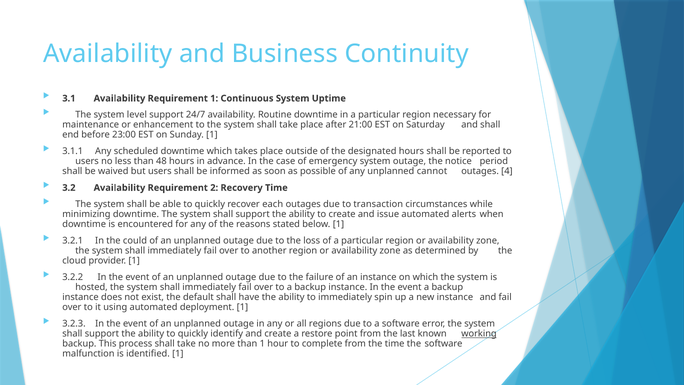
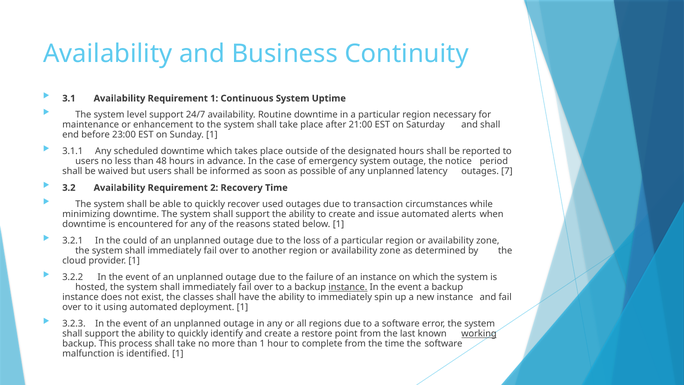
cannot: cannot -> latency (432, 171)
4: 4 -> 7 (507, 171)
each: each -> used (273, 204)
instance underline: none -> present (348, 287)
default: default -> classes (198, 297)
